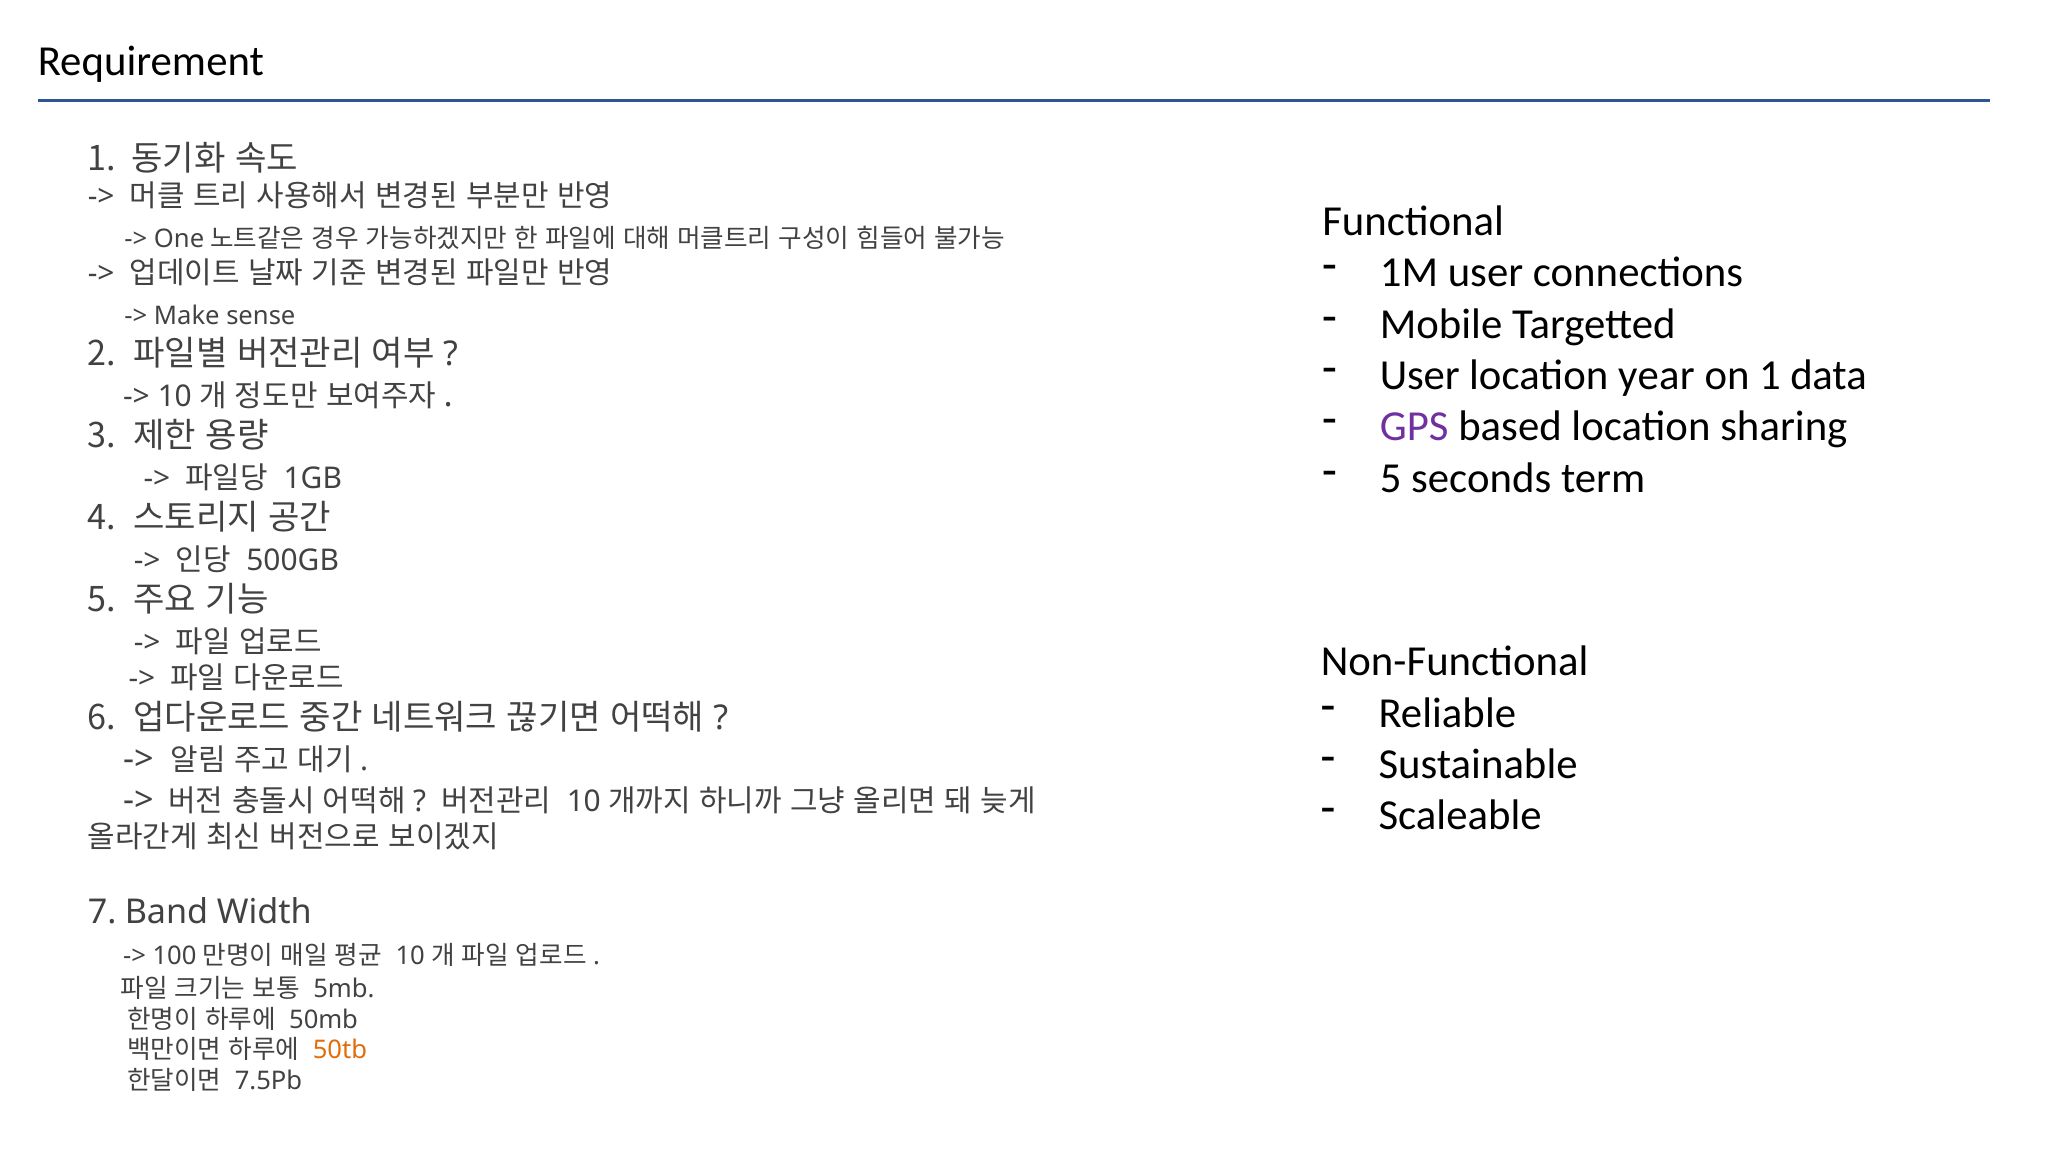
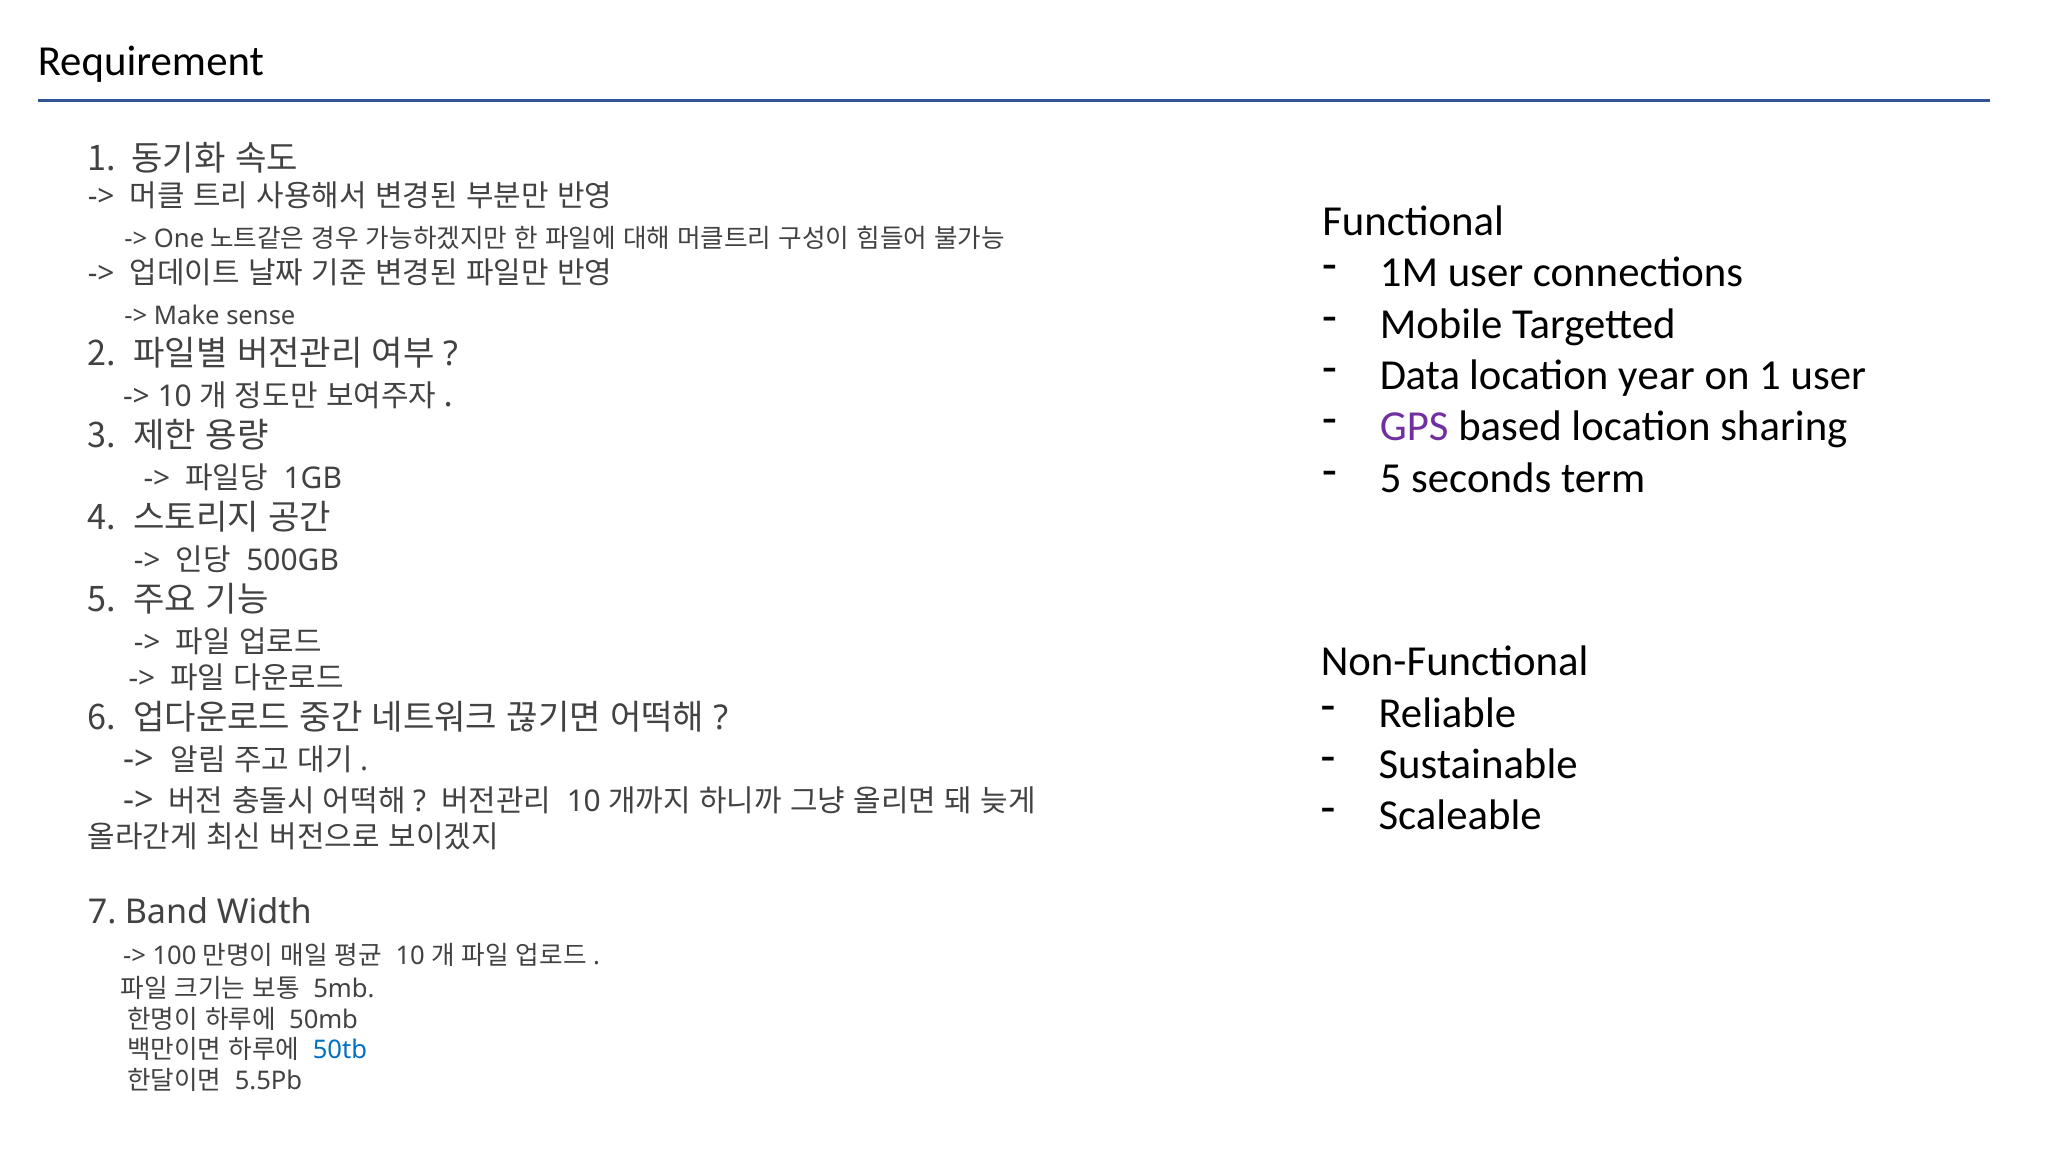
User: User -> Data (1420, 375)
1 data: data -> user (1828, 375)
50tb colour: orange -> blue (340, 1050)
7.5Pb: 7.5Pb -> 5.5Pb (268, 1081)
